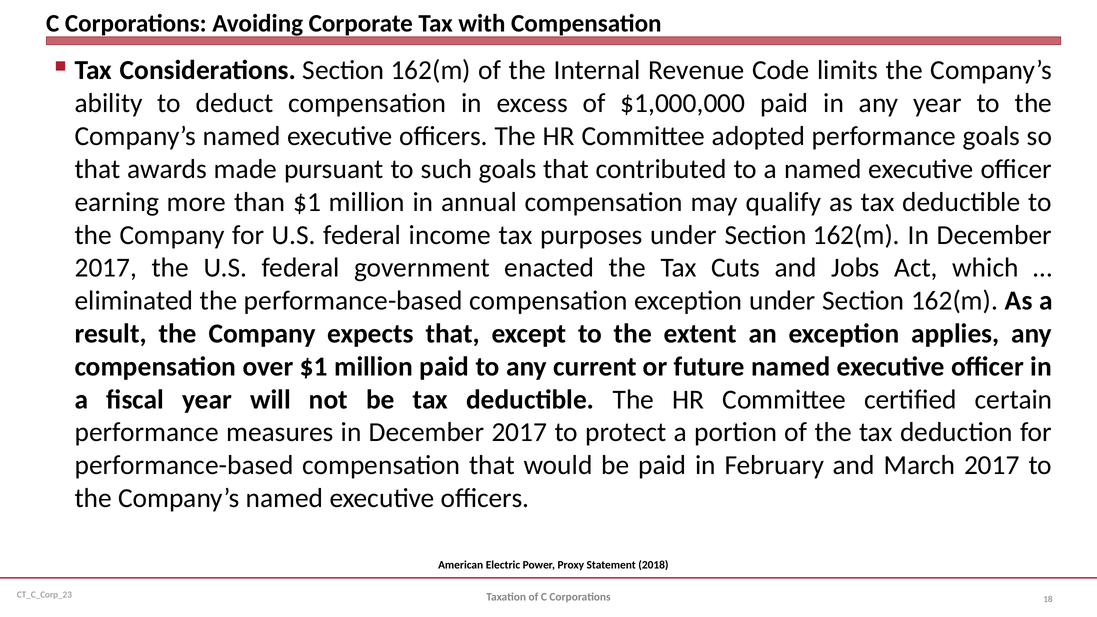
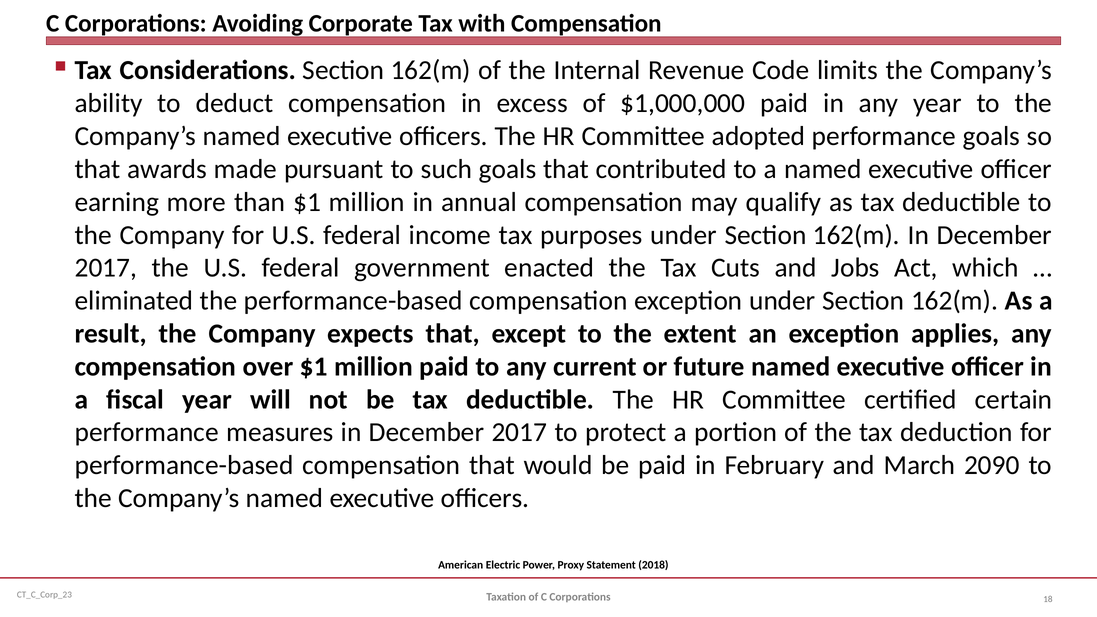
March 2017: 2017 -> 2090 (992, 465)
